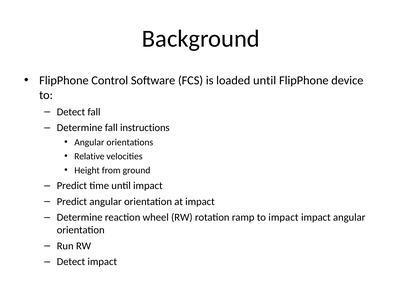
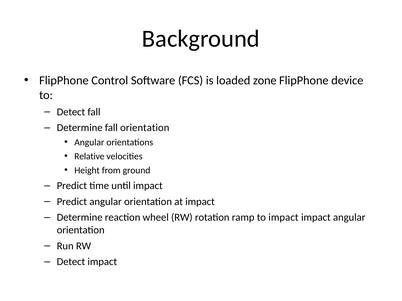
loaded until: until -> zone (265, 81)
fall instructions: instructions -> orientation (145, 128)
